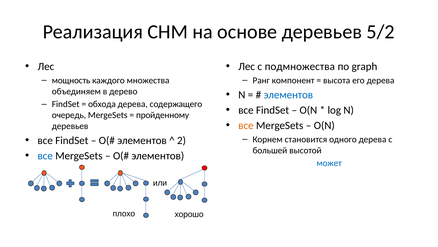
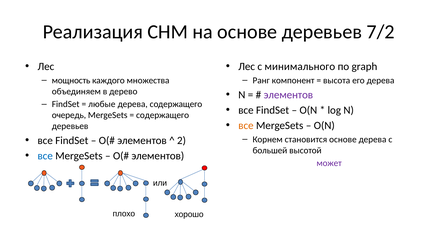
5/2: 5/2 -> 7/2 (381, 32)
подмножества: подмножества -> минимального (300, 66)
элементов colour: blue -> purple (288, 95)
обхода: обхода -> любые (102, 104)
пройденному: пройденному -> содержащего (163, 115)
становится одного: одного -> основе (343, 139)
может colour: blue -> purple (329, 163)
